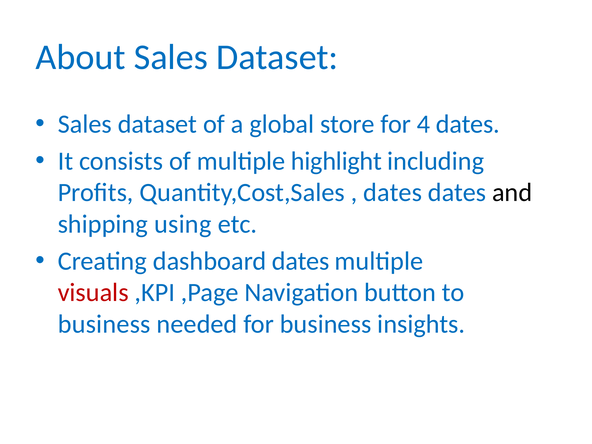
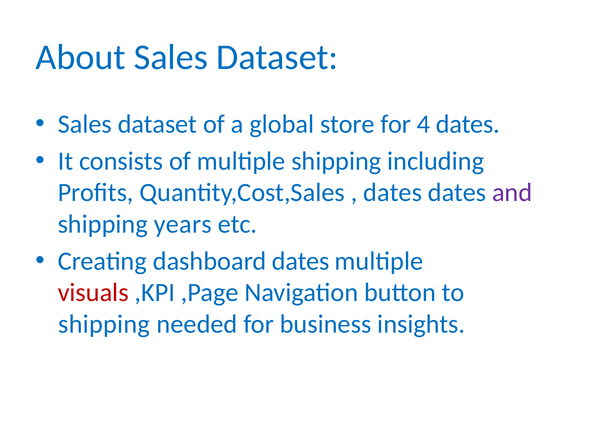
multiple highlight: highlight -> shipping (336, 161)
and colour: black -> purple (512, 193)
using: using -> years (183, 224)
business: business -> shipping (104, 324)
